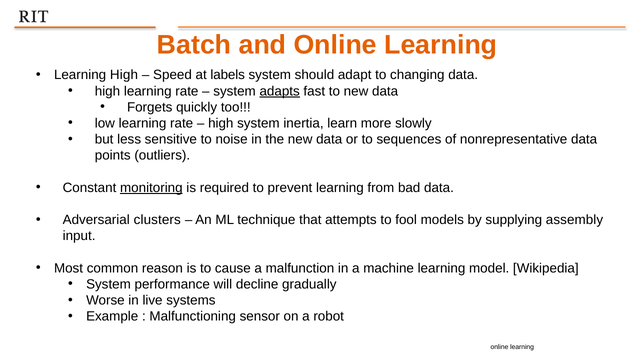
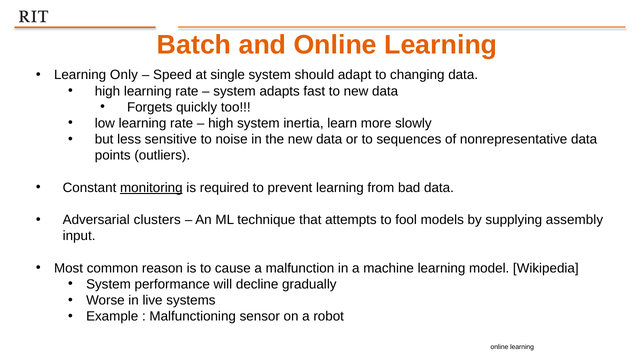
Learning High: High -> Only (124, 75)
labels: labels -> single (228, 75)
adapts underline: present -> none (280, 91)
